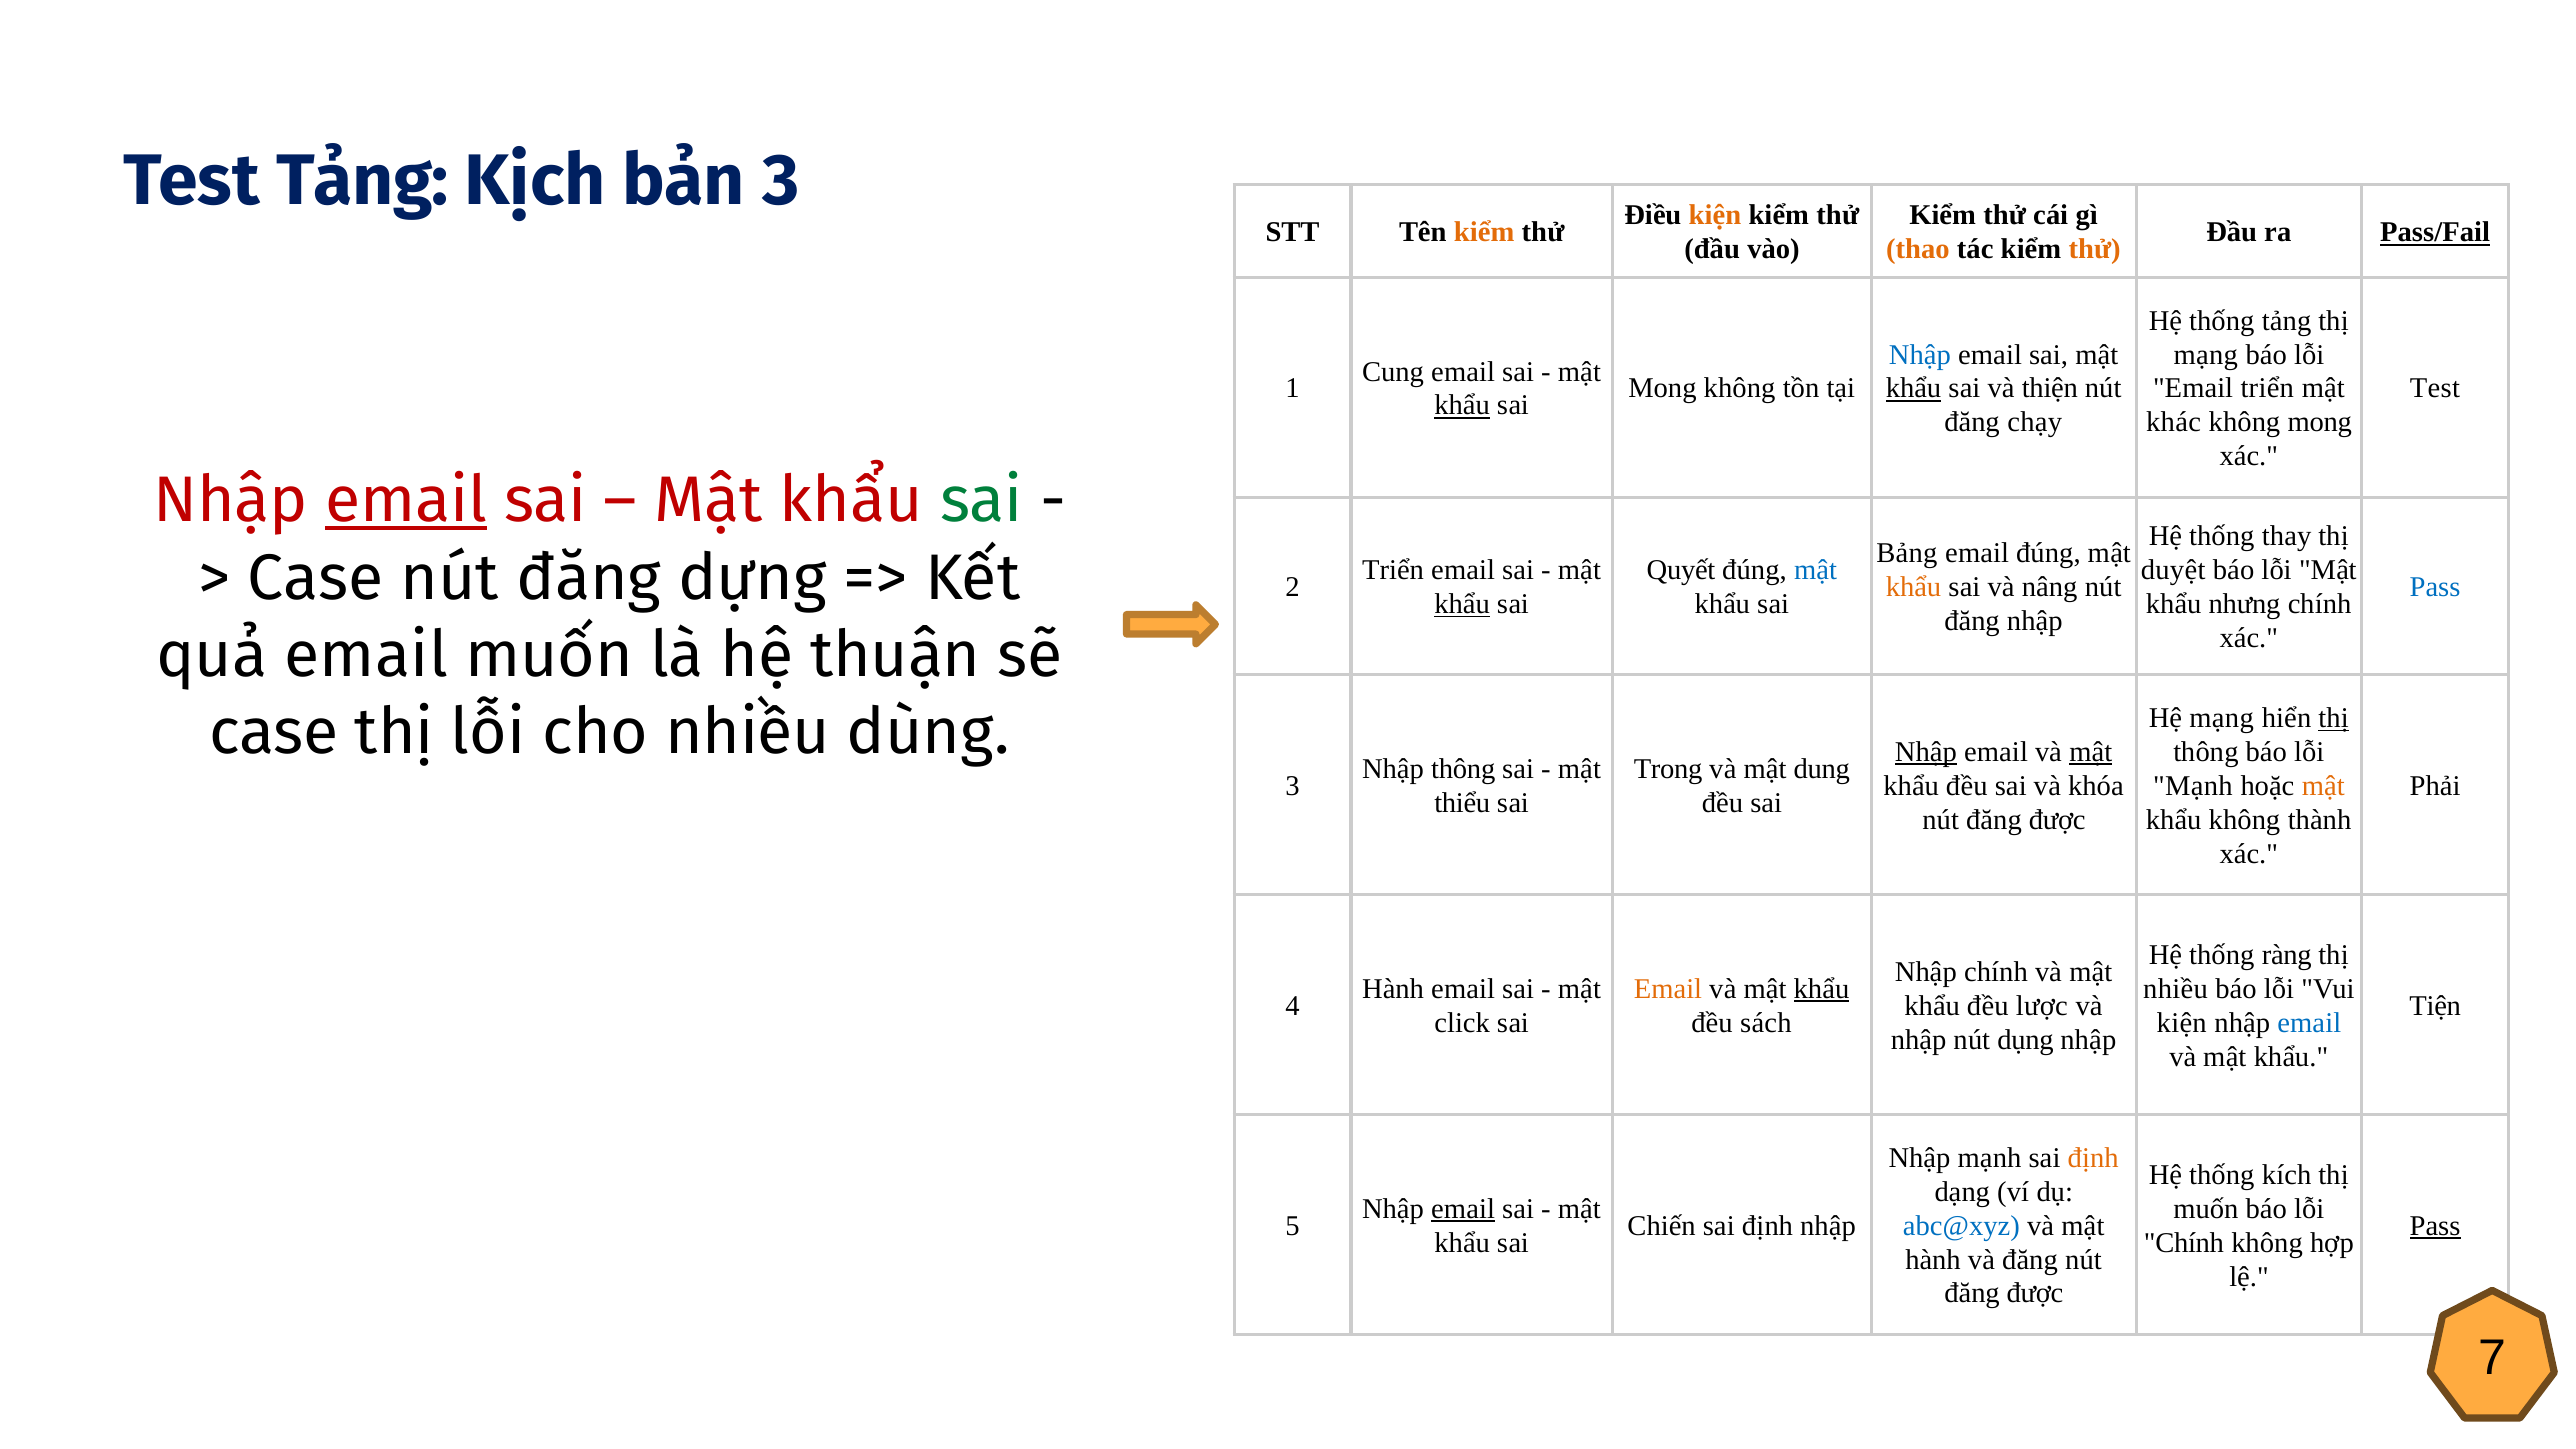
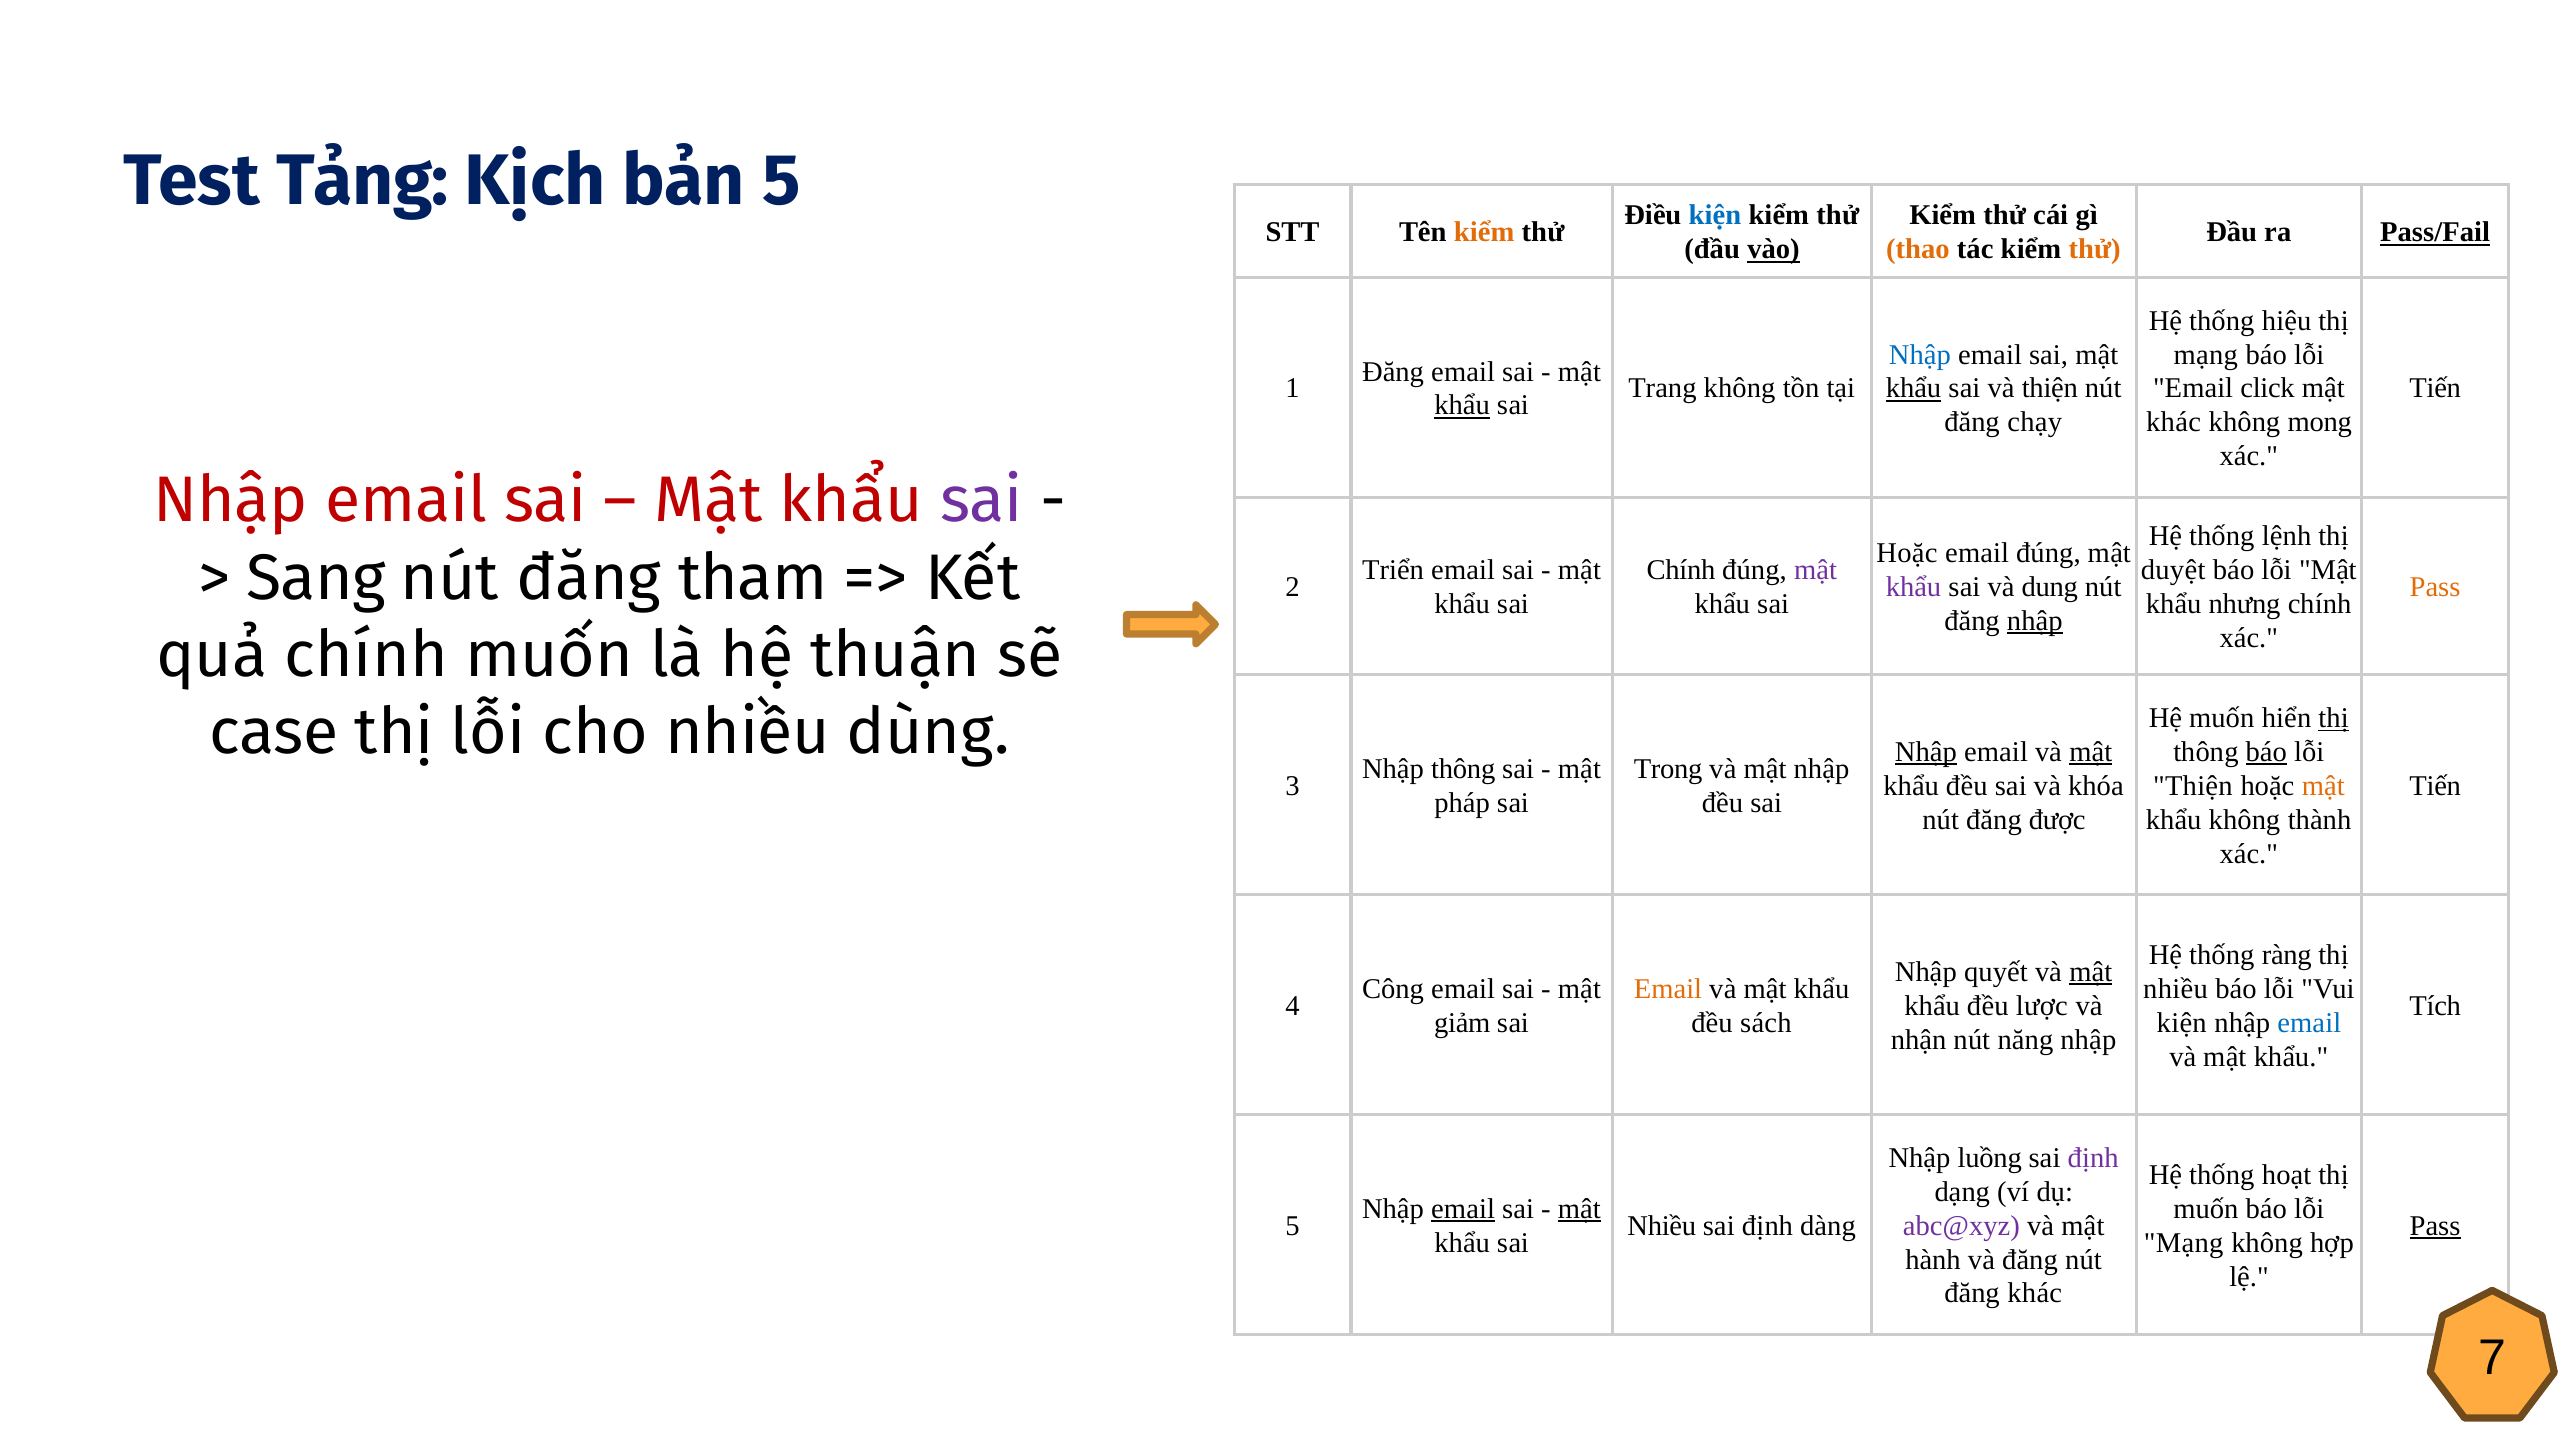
bản 3: 3 -> 5 (781, 181)
kiện colour: orange -> blue (1715, 216)
vào underline: none -> present (1774, 249)
thống tảng: tảng -> hiệu (2287, 321)
Cung: Cung -> Đăng (1393, 372)
Mong: Mong -> Trang (1662, 389)
Email triển: triển -> click (2268, 389)
Test: Test -> Tiến (2435, 389)
email underline: present -> none (406, 501)
sai colour: green -> purple (981, 501)
thay: thay -> lệnh (2287, 536)
Bảng: Bảng -> Hoặc (1907, 553)
Case: Case -> Sang (316, 578)
dựng: dựng -> tham (753, 578)
Quyết: Quyết -> Chính (1681, 570)
mật colour: blue -> purple (1816, 570)
khẩu colour: orange -> purple (1913, 587)
nâng: nâng -> dung (2050, 587)
Pass colour: blue -> orange (2435, 587)
khẩu underline: present -> none (1462, 604)
nhập underline: none -> present (2035, 621)
quả email: email -> chính (366, 655)
Hệ mạng: mạng -> muốn (2222, 718)
báo underline: none -> present (2266, 752)
mật dung: dung -> nhập (1821, 769)
Mạnh: Mạnh -> Thiện (2193, 786)
Phải: Phải -> Tiến (2435, 786)
thiểu: thiểu -> pháp (1462, 803)
Nhập chính: chính -> quyết (1996, 972)
mật underline: none -> present (2091, 972)
Hành: Hành -> Công (1393, 989)
khẩu underline: present -> none (1821, 989)
Tiện: Tiện -> Tích (2435, 1006)
click: click -> giảm (1462, 1023)
nhập: nhập -> nhận (1919, 1040)
dụng: dụng -> năng (2025, 1040)
Nhập mạnh: mạnh -> luồng (1990, 1158)
định colour: orange -> purple (2093, 1158)
kích: kích -> hoạt (2287, 1175)
mật underline: none -> present (1579, 1209)
Chiến: Chiến -> Nhiều (1662, 1226)
định nhập: nhập -> dàng (1828, 1226)
abc@xyz colour: blue -> purple (1961, 1226)
Chính: Chính -> Mạng (2184, 1243)
được: được -> khác (2035, 1294)
